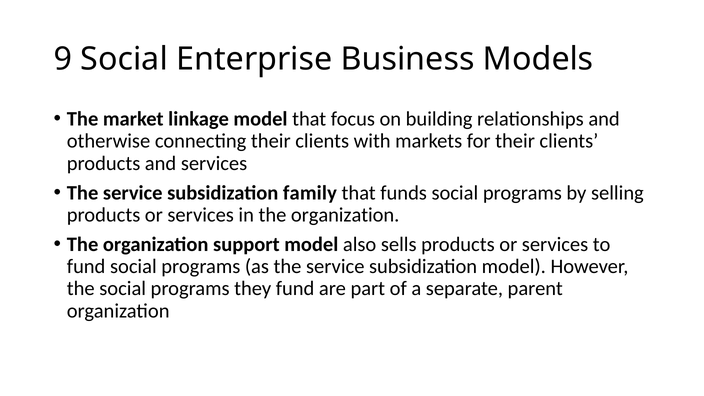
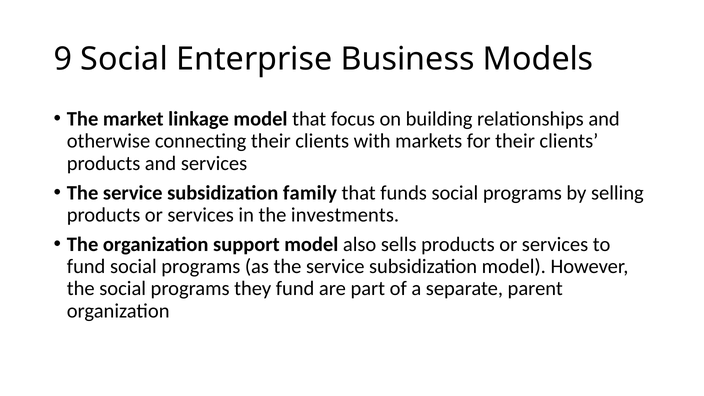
in the organization: organization -> investments (345, 215)
